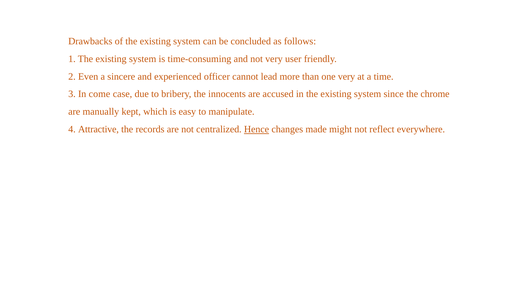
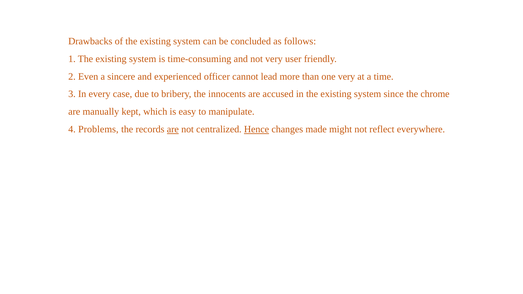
come: come -> every (100, 94)
Attractive: Attractive -> Problems (98, 129)
are underline: none -> present (173, 129)
